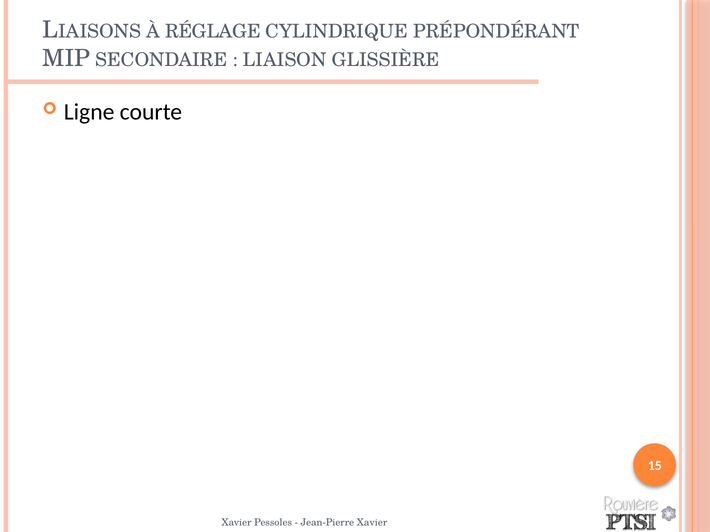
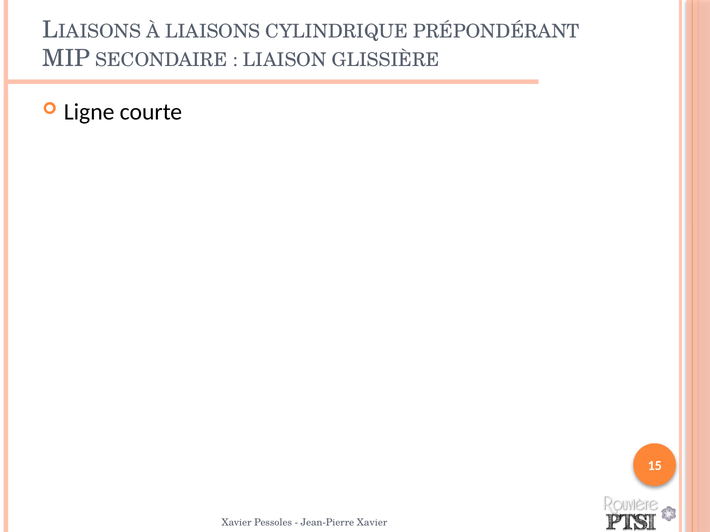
RÉGLAGE: RÉGLAGE -> LIAISONS (213, 32)
